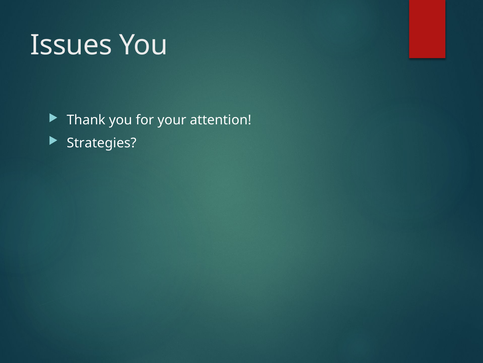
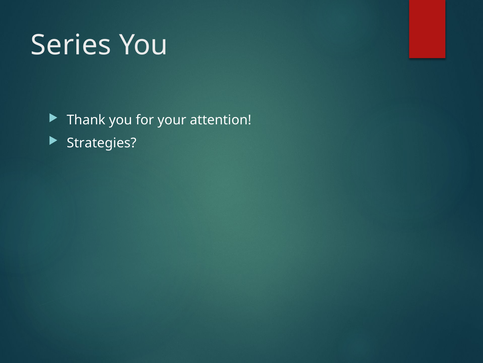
Issues: Issues -> Series (71, 45)
